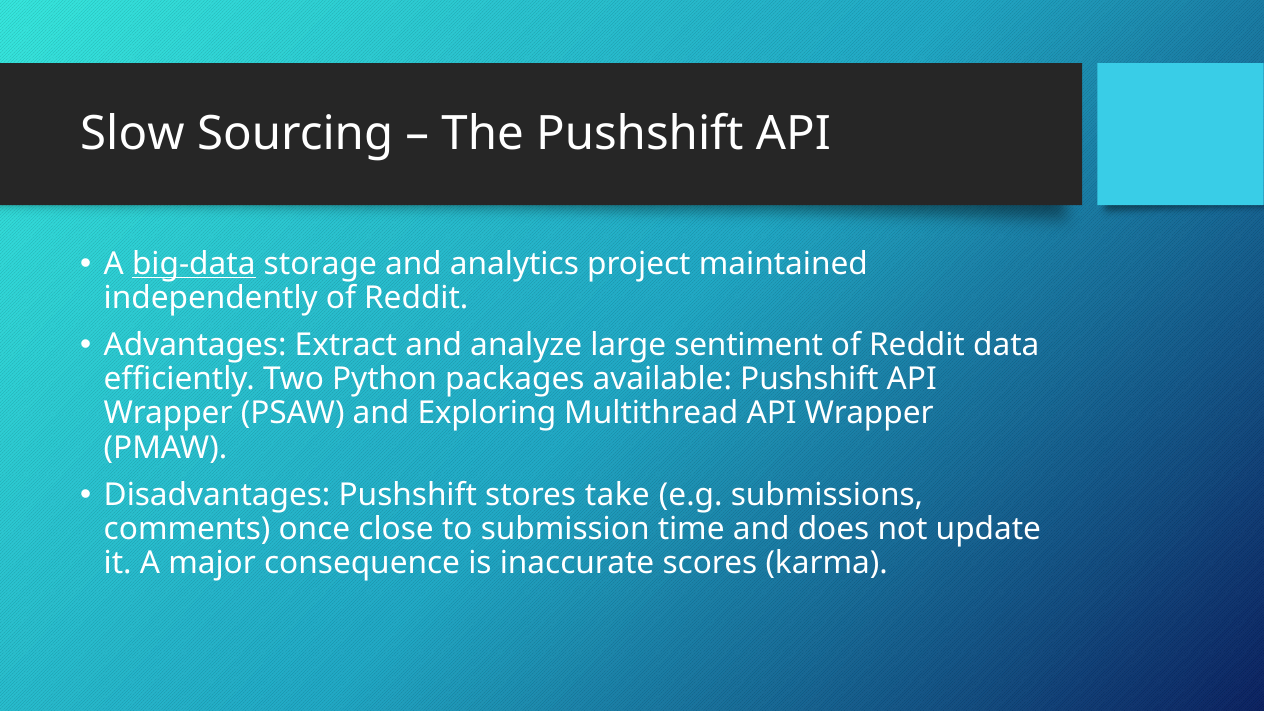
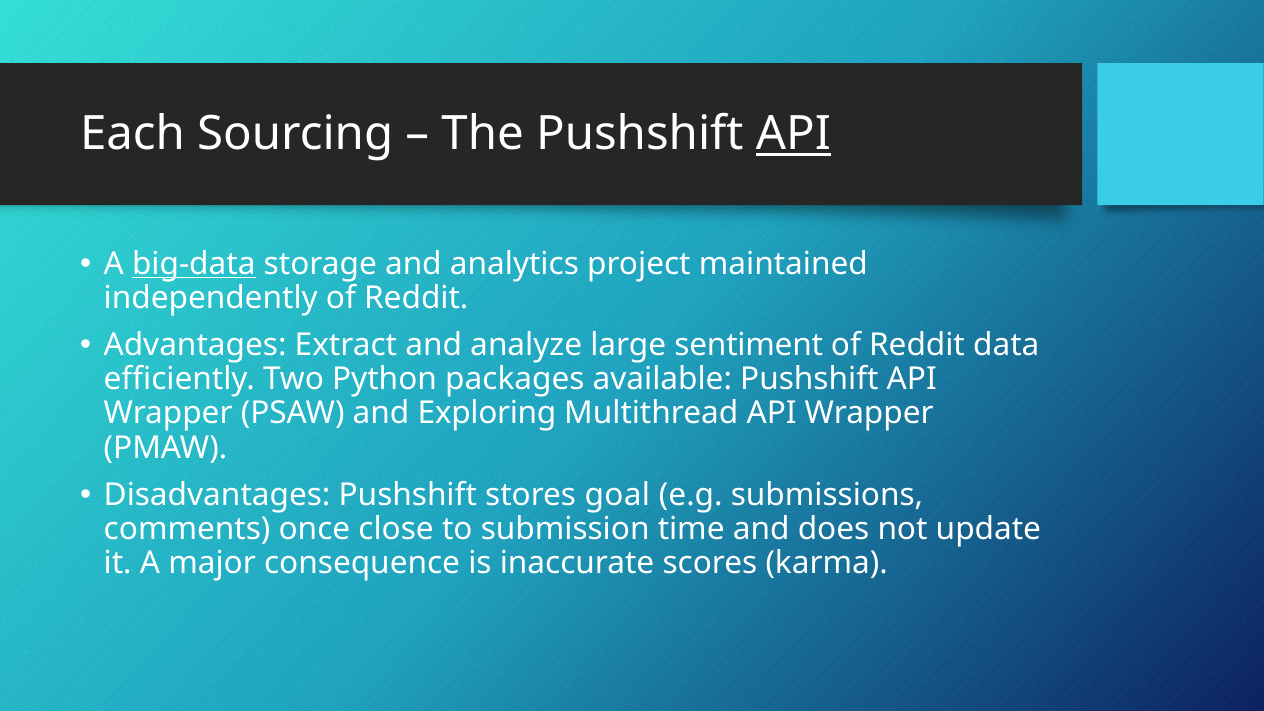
Slow: Slow -> Each (132, 134)
API underline: none -> present (793, 134)
take: take -> goal (617, 495)
